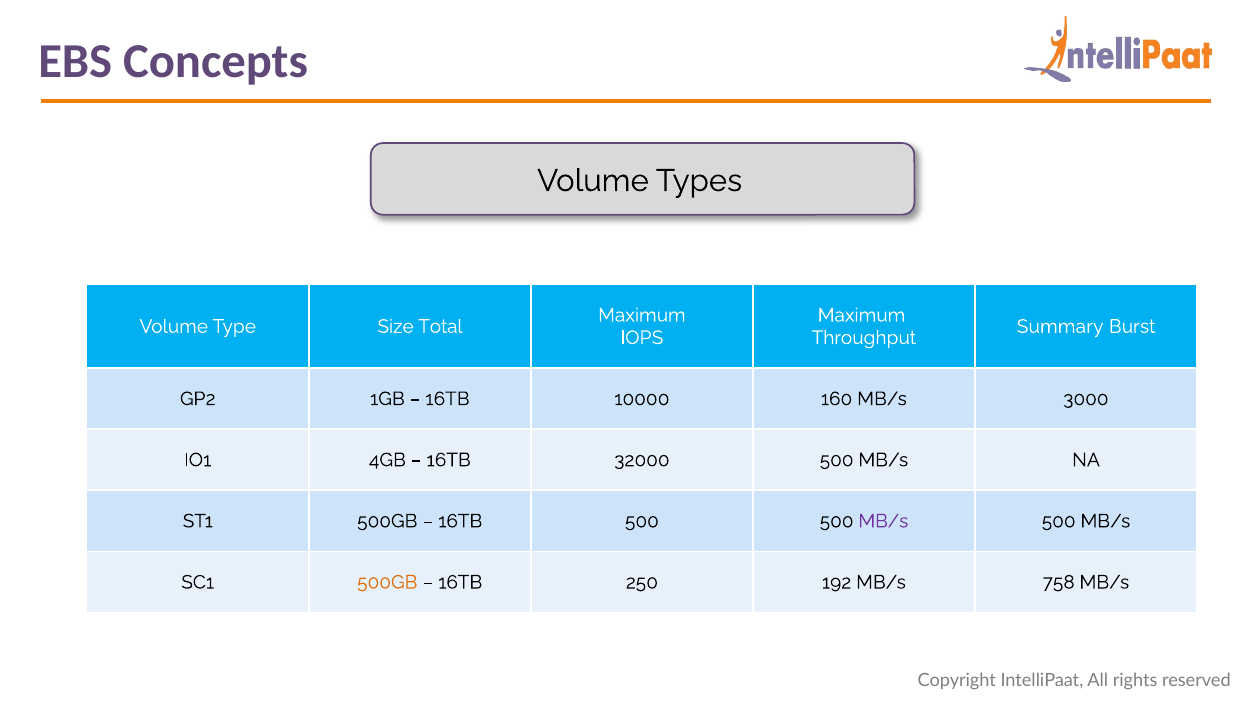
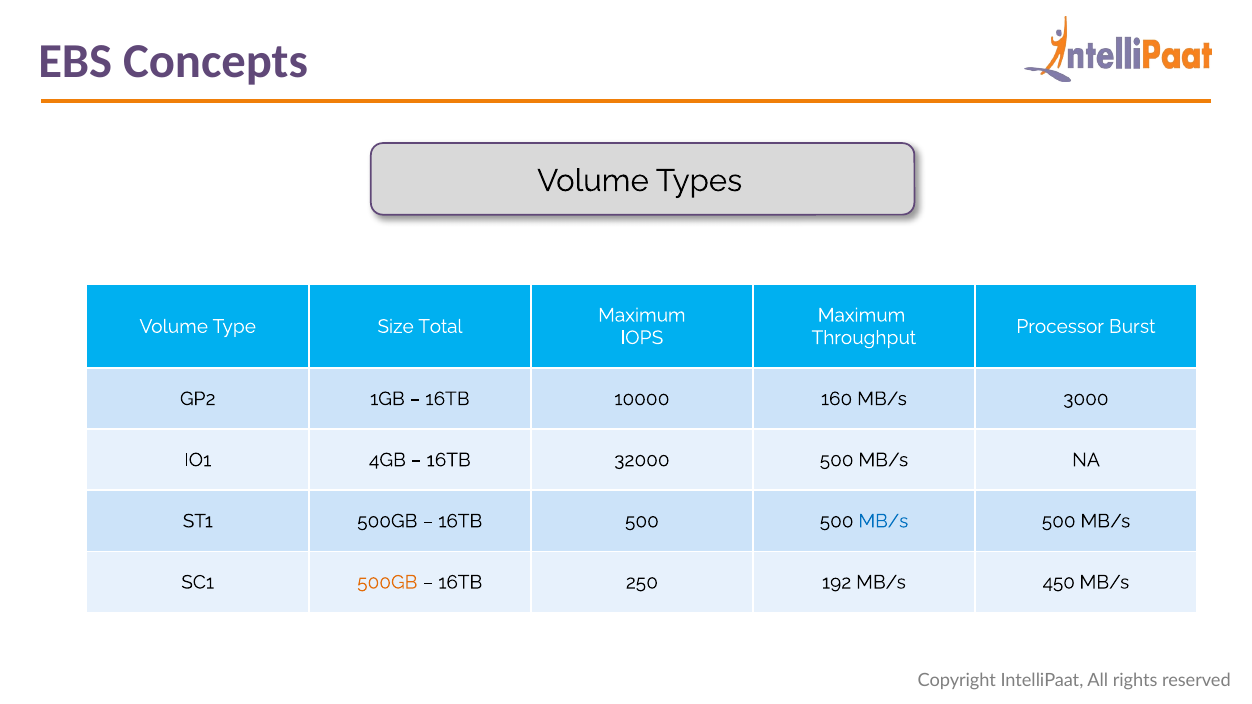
Summary: Summary -> Processor (1060, 327)
MB/s colour: purple -> blue (883, 521)
758: 758 -> 450 (1059, 582)
